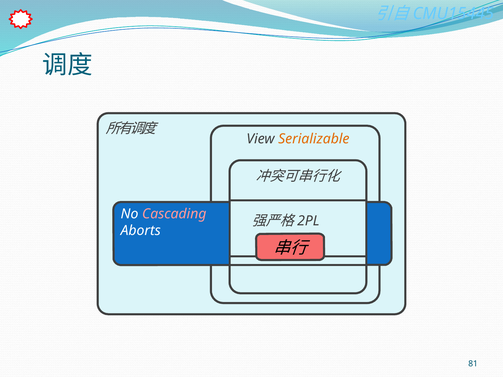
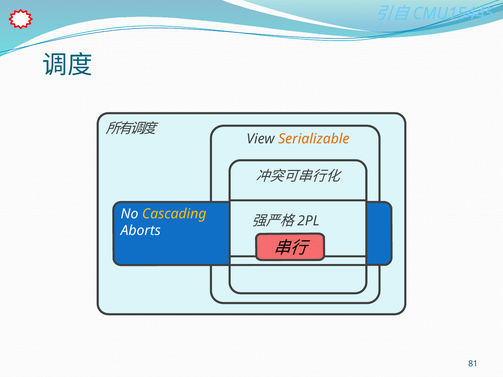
Cascading colour: pink -> yellow (174, 214)
